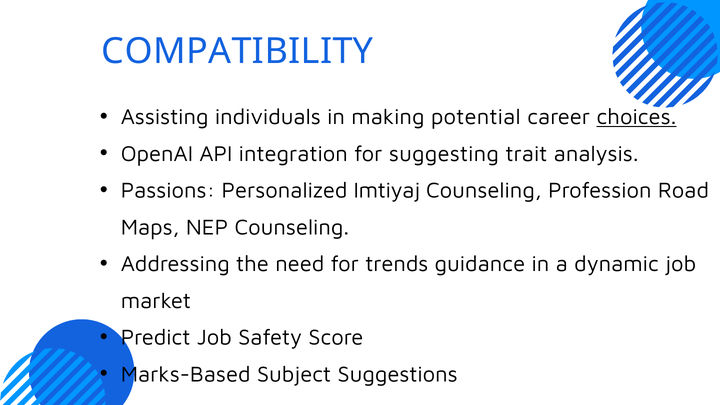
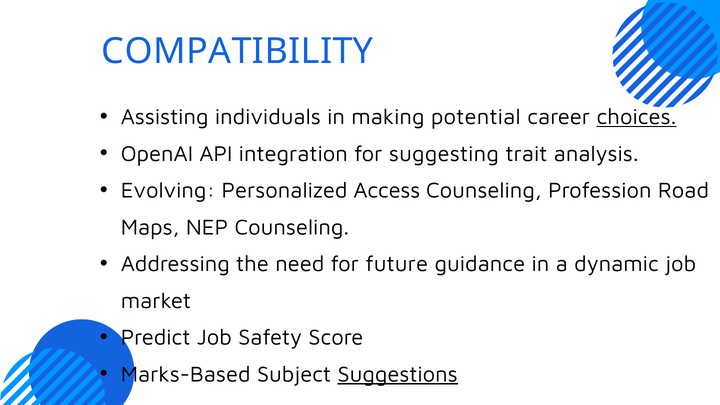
Passions: Passions -> Evolving (168, 190)
Imtiyaj: Imtiyaj -> Access (387, 190)
trends: trends -> future (397, 264)
Suggestions underline: none -> present (398, 374)
